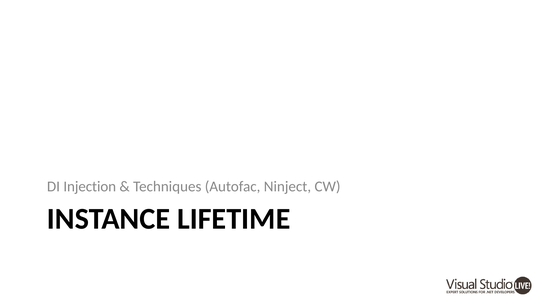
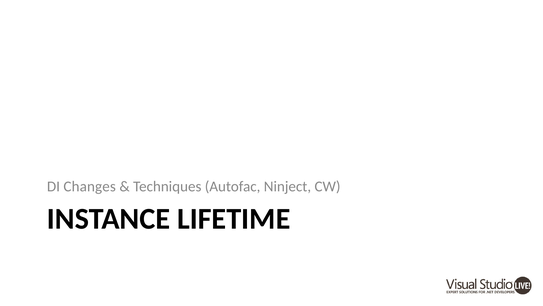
Injection: Injection -> Changes (90, 186)
